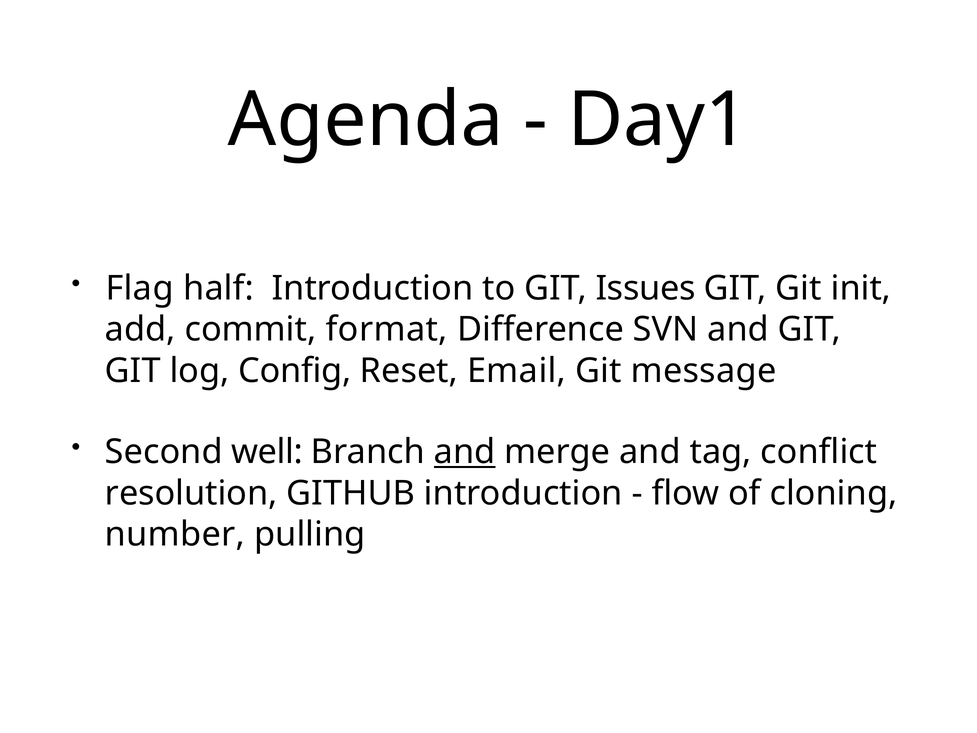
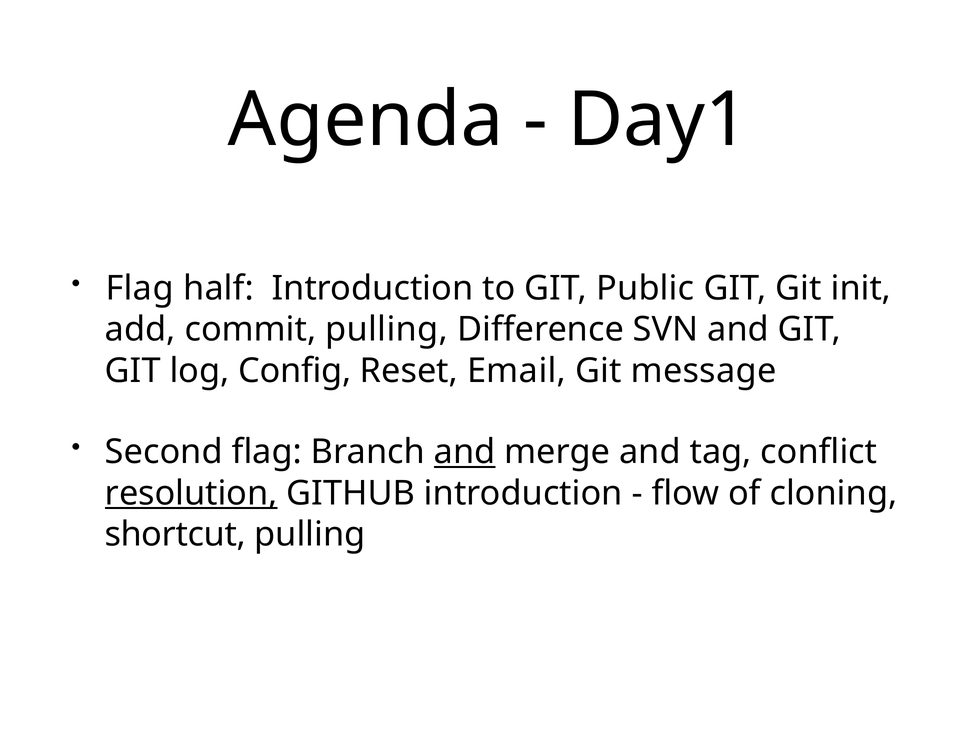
Issues: Issues -> Public (645, 288)
commit format: format -> pulling (387, 329)
Second well: well -> flag (267, 452)
resolution underline: none -> present (191, 493)
number: number -> shortcut (175, 534)
